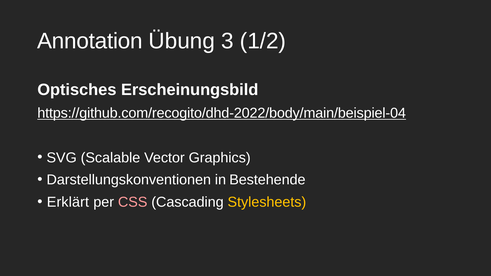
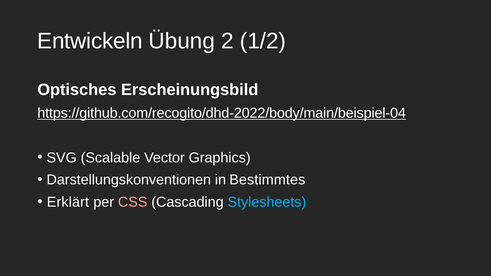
Annotation: Annotation -> Entwickeln (90, 41)
3: 3 -> 2 (227, 41)
Bestehende: Bestehende -> Bestimmtes (267, 180)
Stylesheets colour: yellow -> light blue (267, 202)
